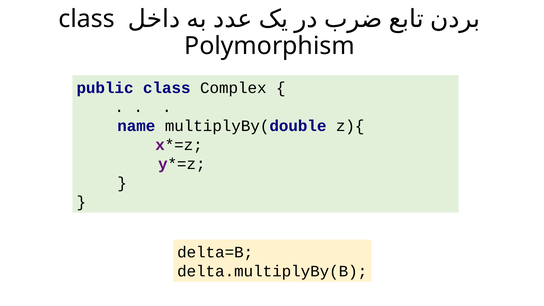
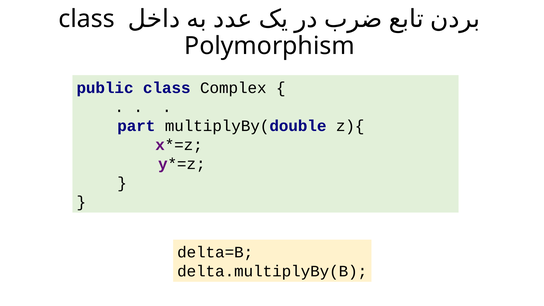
name: name -> part (136, 126)
